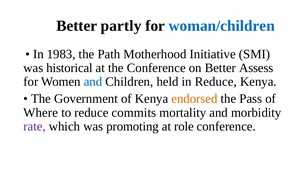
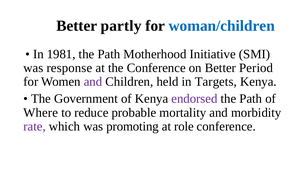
1983: 1983 -> 1981 (61, 54)
historical: historical -> response (69, 68)
Assess: Assess -> Period (256, 68)
and colour: blue -> purple (93, 82)
in Reduce: Reduce -> Targets (216, 82)
endorsed colour: orange -> purple (194, 99)
Pass: Pass -> Path (251, 99)
commits: commits -> probable (134, 112)
